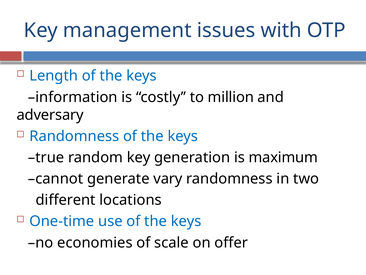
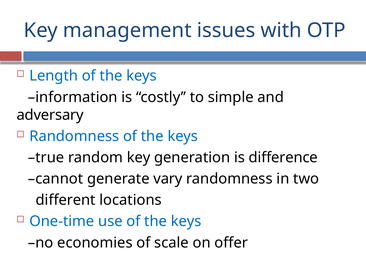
million: million -> simple (231, 97)
maximum: maximum -> difference (283, 157)
